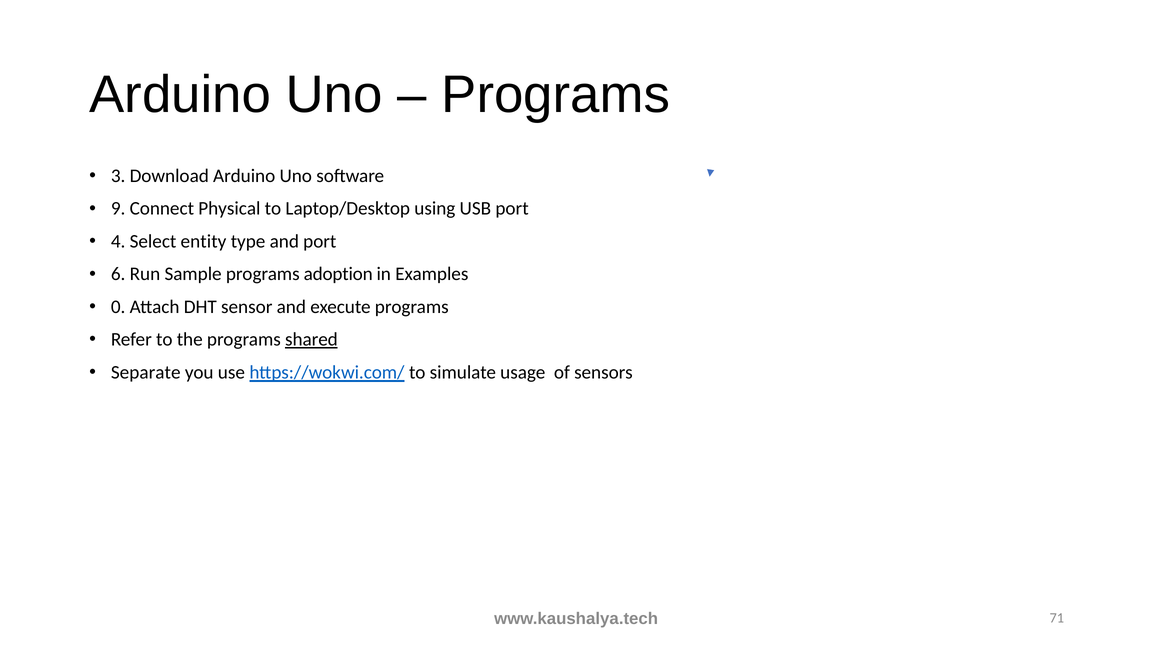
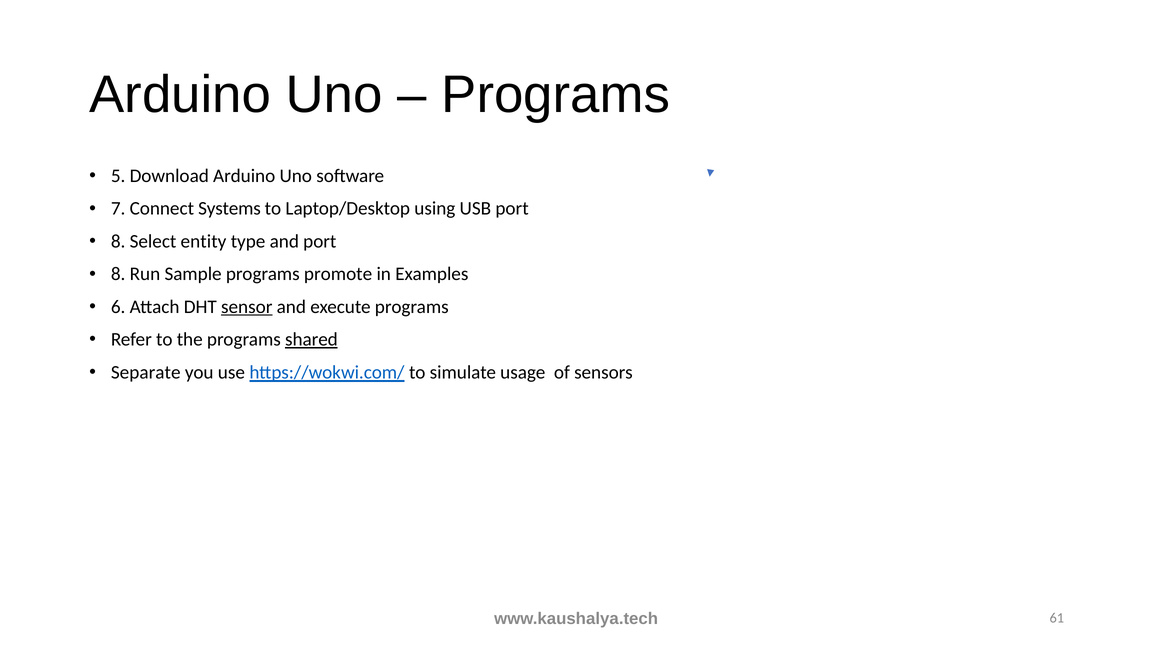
3: 3 -> 5 (118, 176)
9: 9 -> 7 (118, 209)
Physical: Physical -> Systems (229, 209)
4: 4 -> 8 (118, 241)
6: 6 -> 8 (118, 274)
adoption: adoption -> promote (338, 274)
0: 0 -> 6 (118, 307)
sensor underline: none -> present (247, 307)
71: 71 -> 61 (1057, 618)
